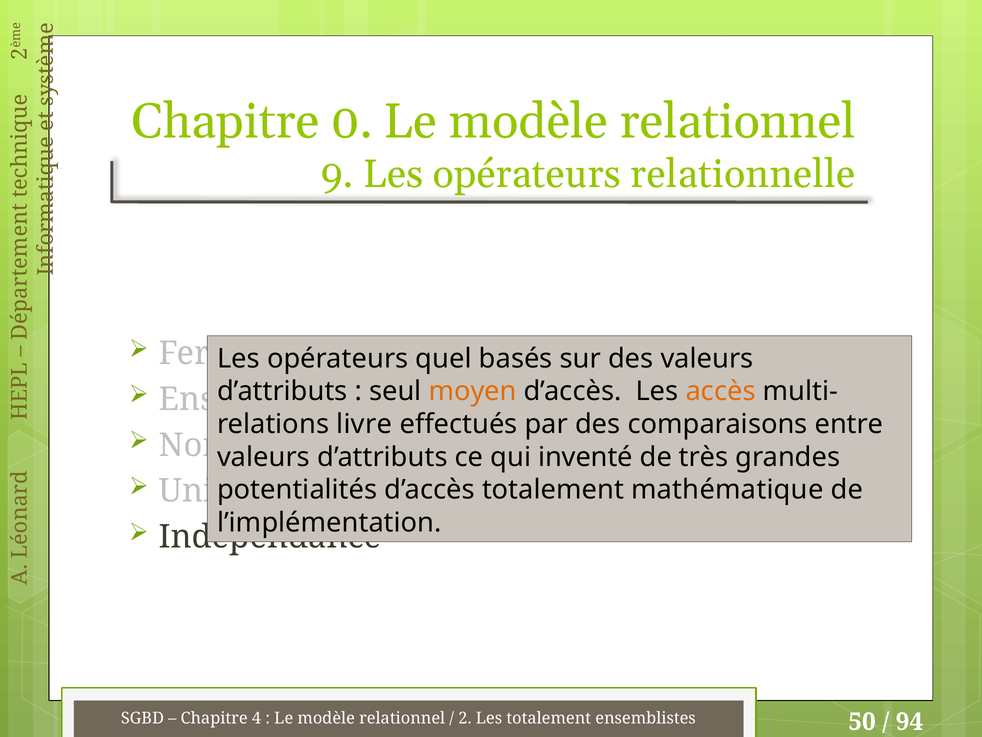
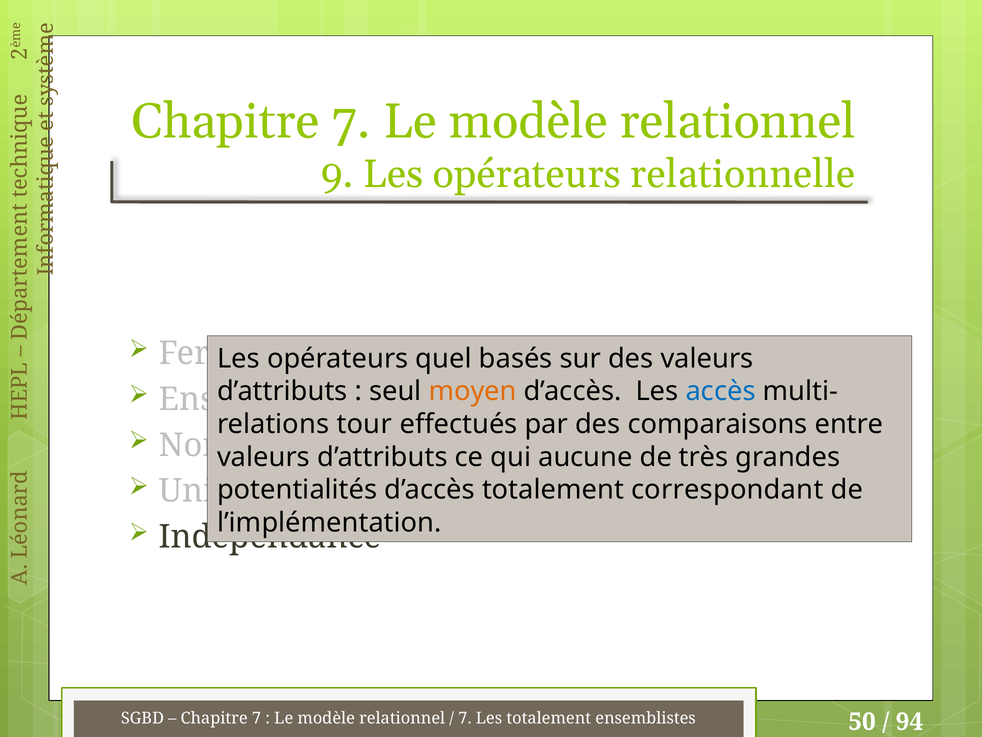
0: 0 -> 7 (351, 122)
accès colour: orange -> blue (721, 391)
livre: livre -> tour (364, 424)
inventé: inventé -> aucune (585, 457)
mathématique: mathématique -> correspondant (727, 489)
4: 4 -> 7 (257, 718)
2: 2 -> 7 (465, 718)
